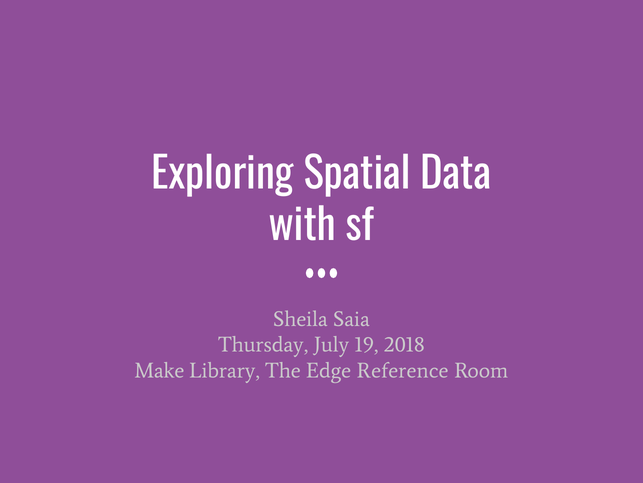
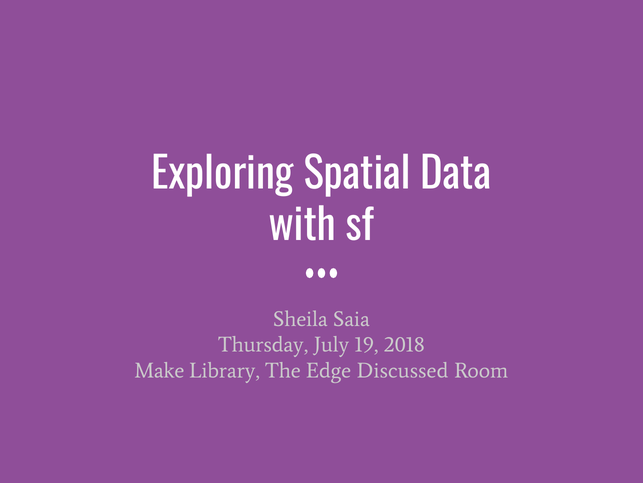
Reference: Reference -> Discussed (403, 370)
